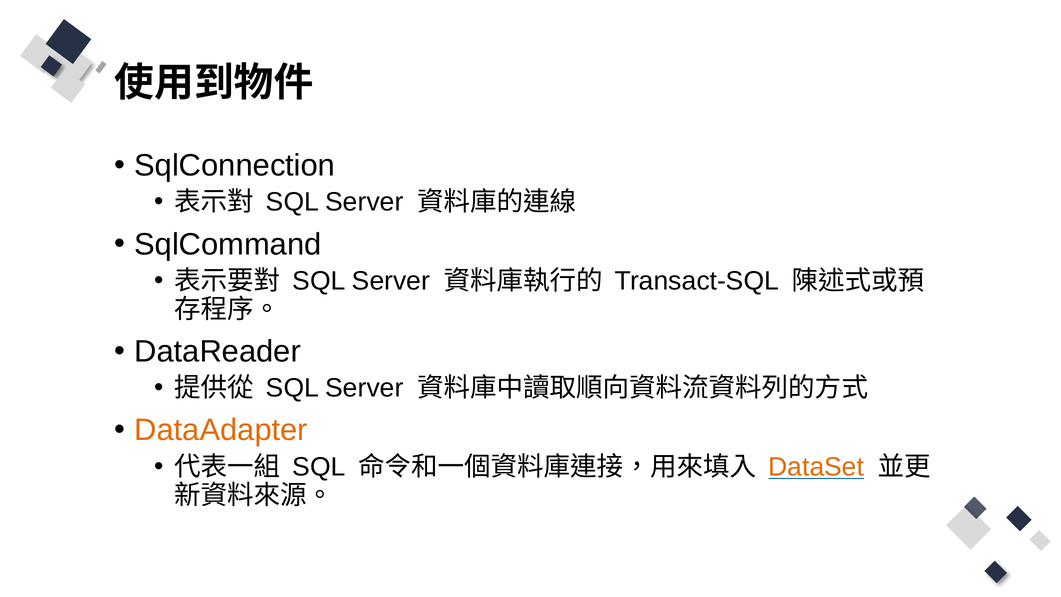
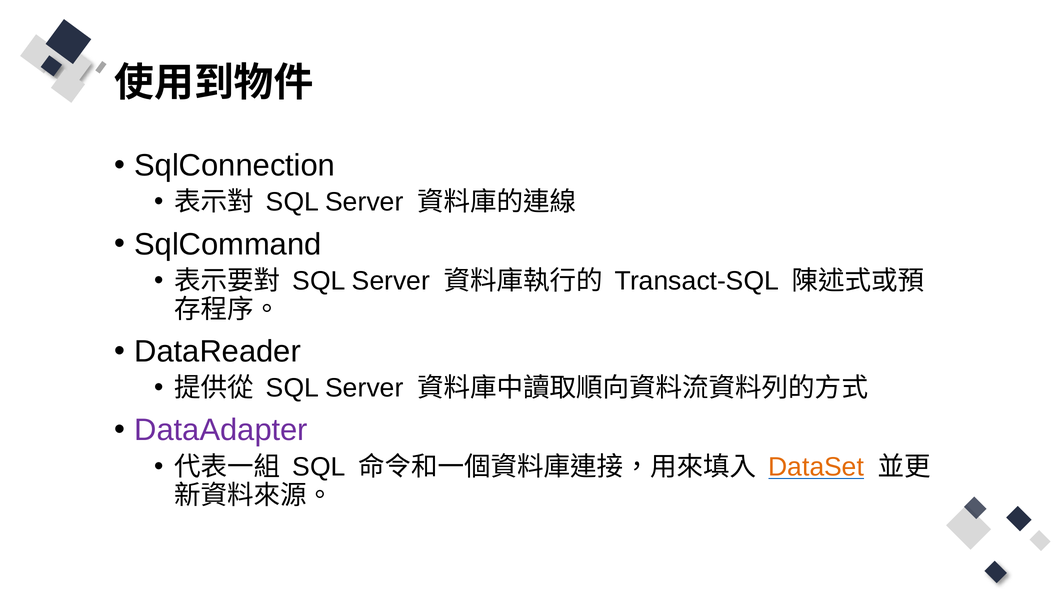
DataAdapter colour: orange -> purple (221, 430)
